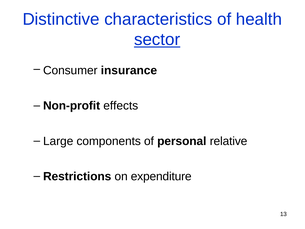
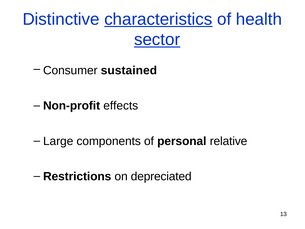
characteristics underline: none -> present (158, 19)
insurance: insurance -> sustained (129, 70)
expenditure: expenditure -> depreciated (161, 176)
